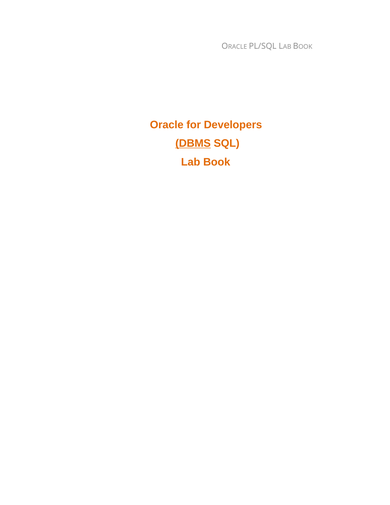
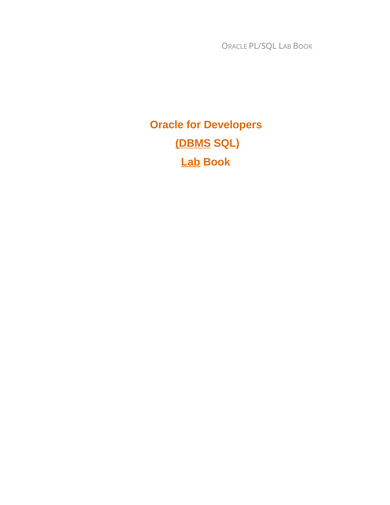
Lab underline: none -> present (191, 162)
